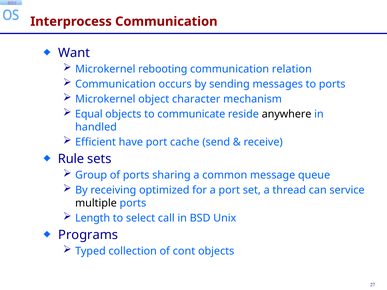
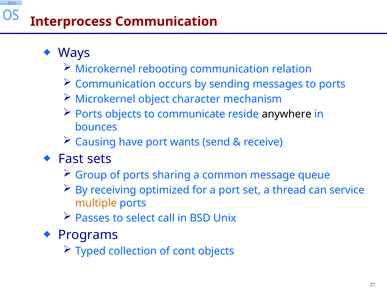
Want: Want -> Ways (74, 53)
Equal: Equal -> Ports (89, 114)
handled: handled -> bounces (96, 127)
Efficient: Efficient -> Causing (96, 142)
cache: cache -> wants (185, 142)
Rule: Rule -> Fast (71, 159)
multiple colour: black -> orange (96, 203)
Length: Length -> Passes (93, 218)
